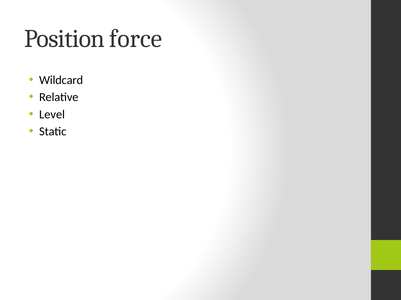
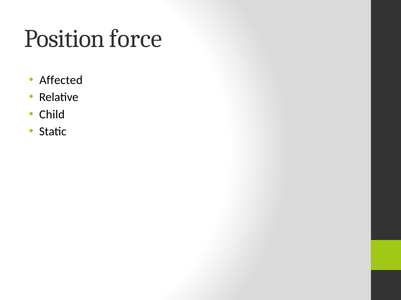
Wildcard: Wildcard -> Affected (61, 80)
Level: Level -> Child (52, 115)
